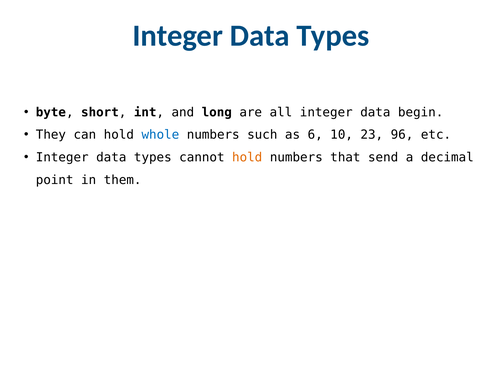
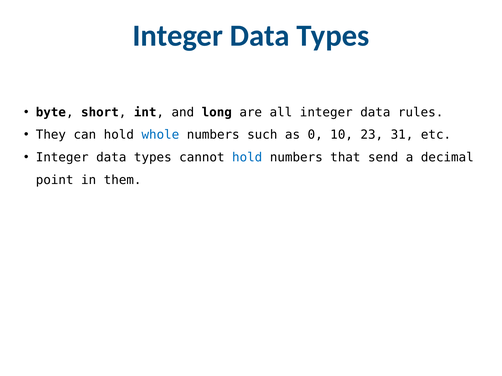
begin: begin -> rules (421, 112)
6: 6 -> 0 (315, 135)
96: 96 -> 31 (402, 135)
hold colour: orange -> blue (247, 158)
